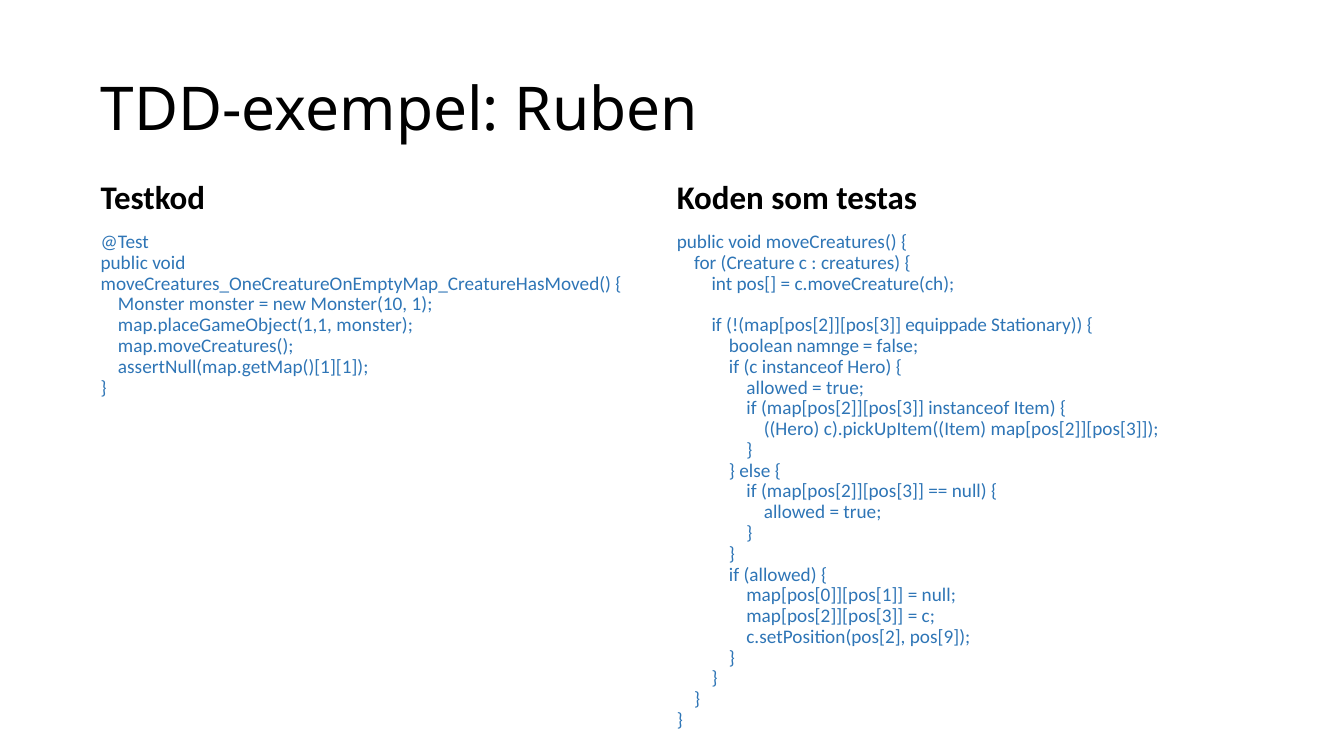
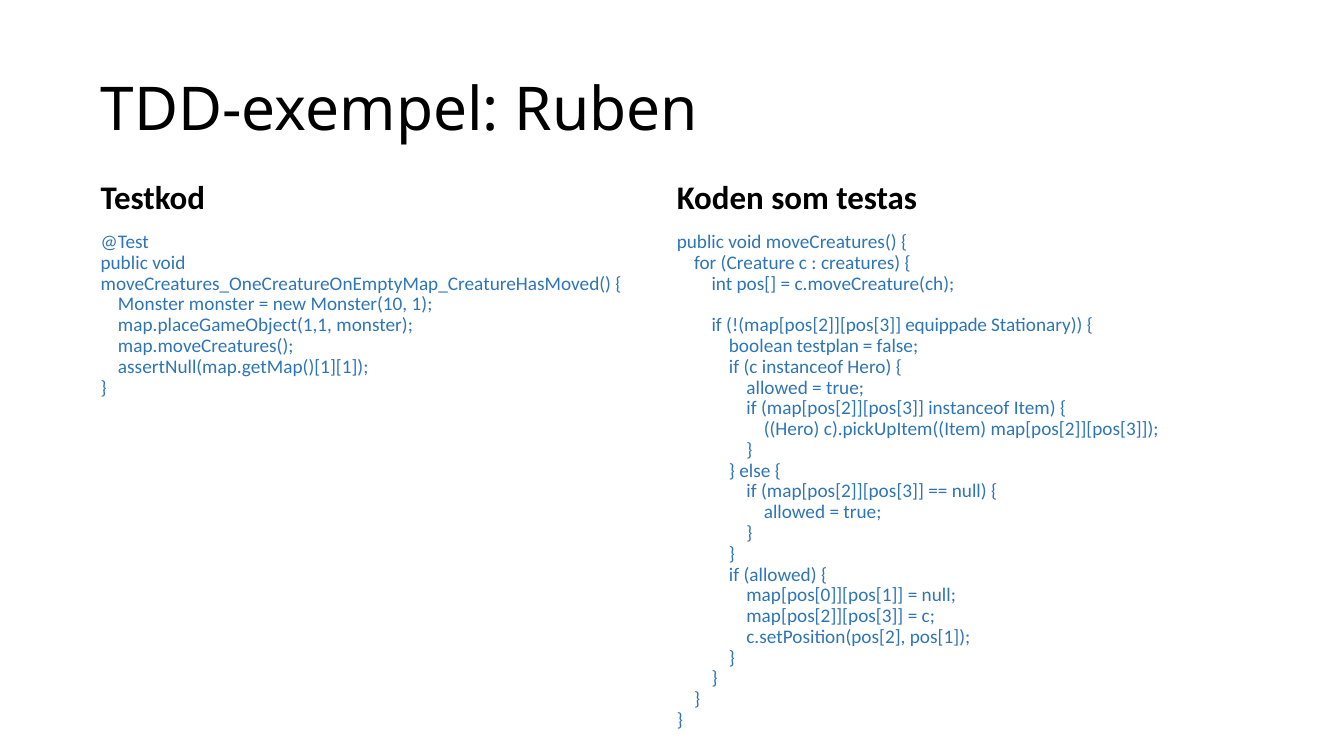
namnge: namnge -> testplan (828, 346)
pos[9: pos[9 -> pos[1 (940, 637)
